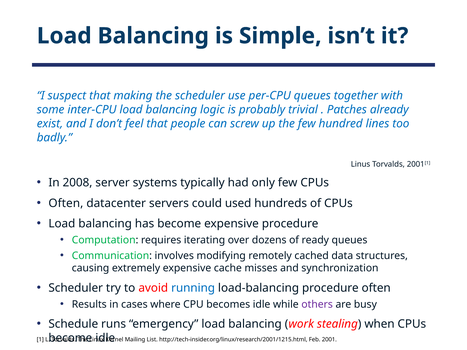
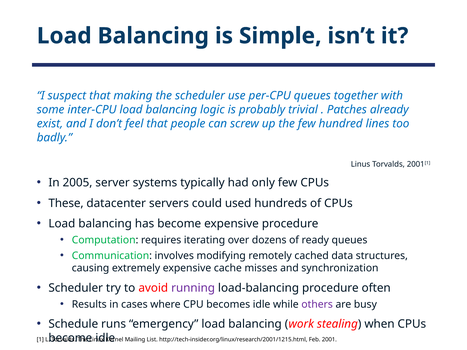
2008: 2008 -> 2005 (78, 183)
Often: Often -> These (66, 203)
running colour: blue -> purple (193, 288)
